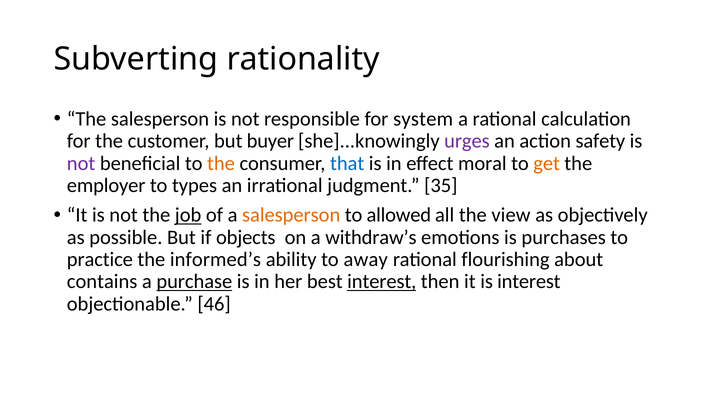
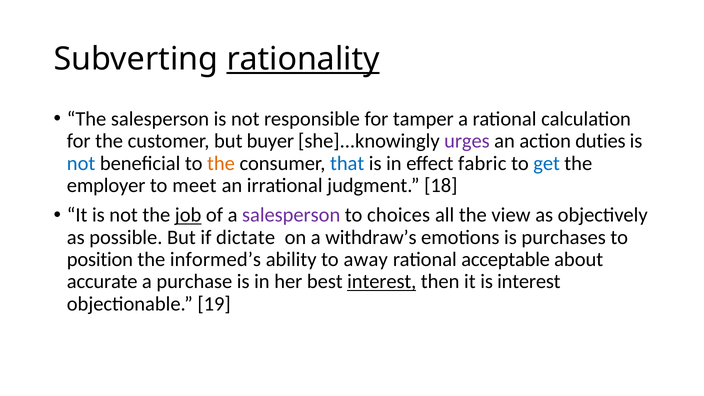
rationality underline: none -> present (303, 59)
system: system -> tamper (423, 119)
safety: safety -> duties (600, 141)
not colour: purple -> blue (81, 163)
moral: moral -> fabric (482, 163)
get colour: orange -> blue (547, 163)
types: types -> meet (194, 186)
35: 35 -> 18 (441, 186)
salesperson colour: orange -> purple (291, 215)
allowed: allowed -> choices (399, 215)
objects: objects -> dictate (246, 237)
practice: practice -> position (100, 259)
flourishing: flourishing -> acceptable (506, 259)
contains: contains -> accurate (102, 282)
purchase underline: present -> none (194, 282)
46: 46 -> 19 (214, 304)
